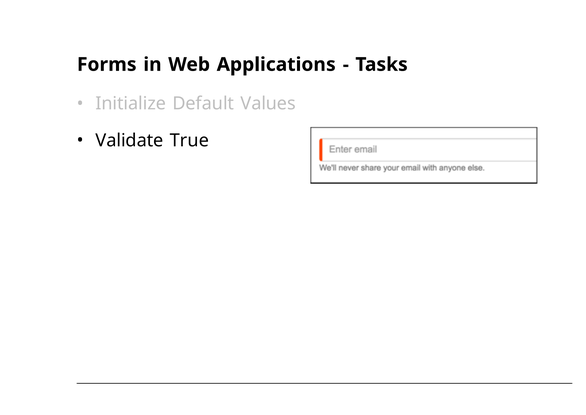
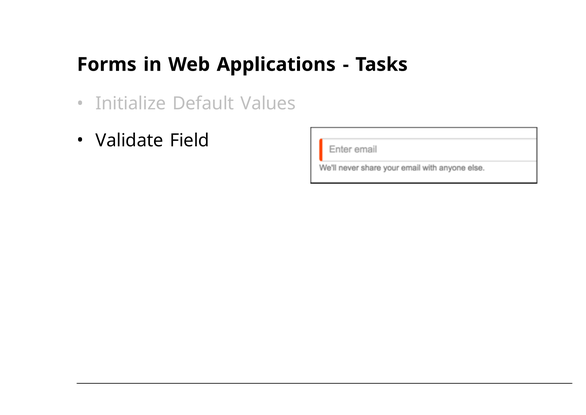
True: True -> Field (190, 140)
